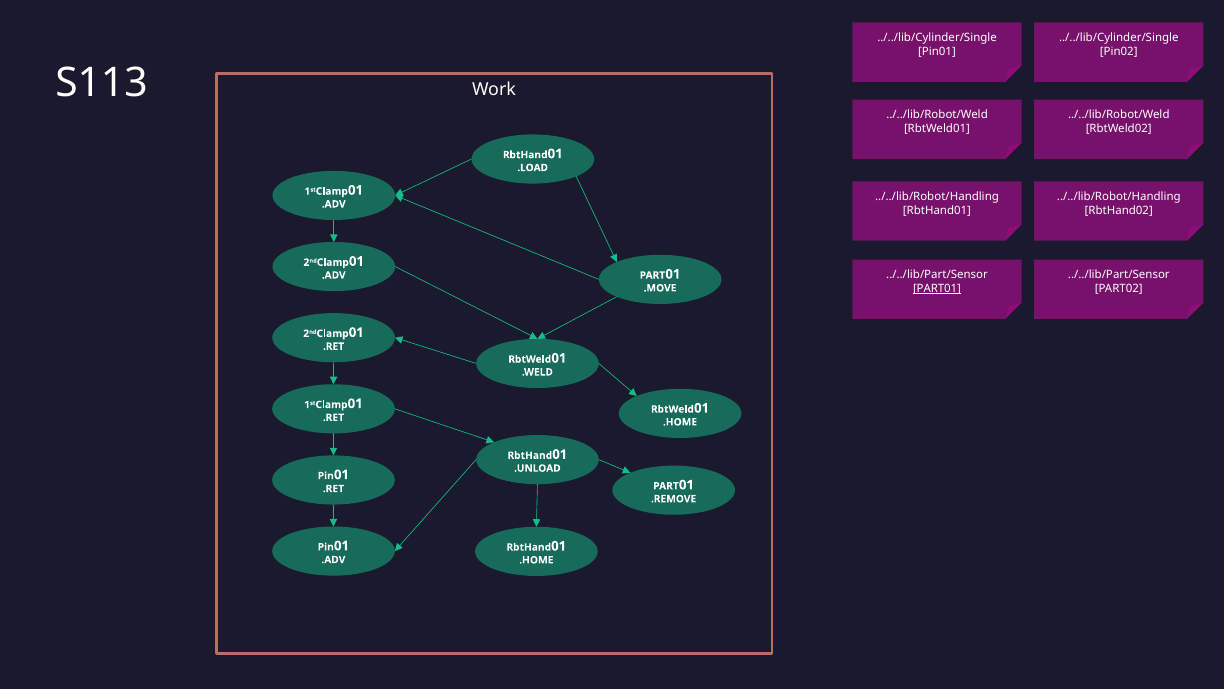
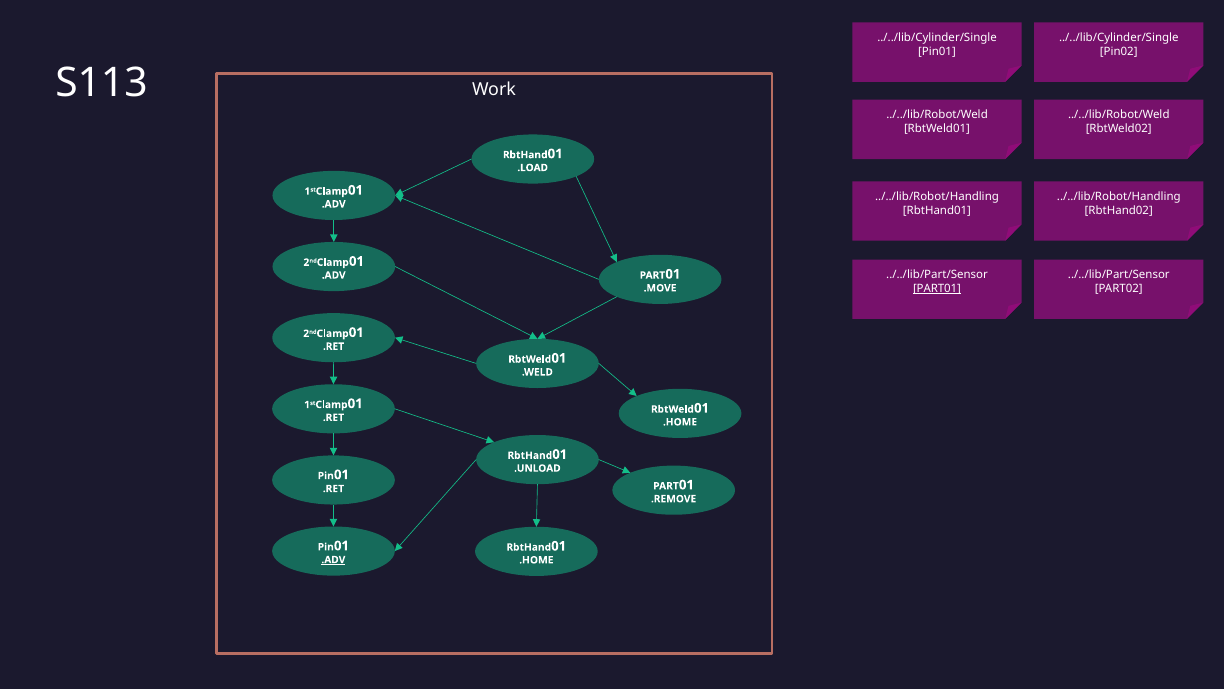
.ADV underline: none -> present (333, 559)
